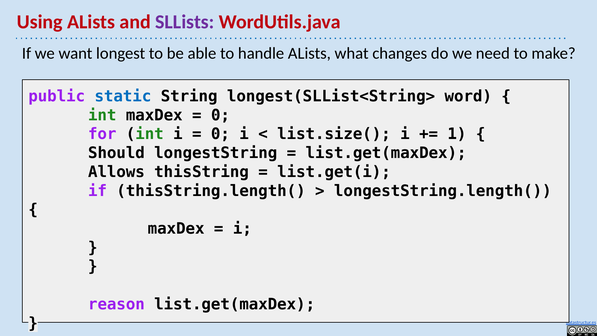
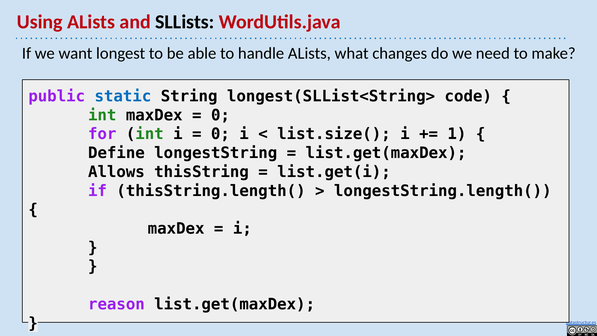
SLLists colour: purple -> black (185, 22)
word: word -> code (468, 96)
Should: Should -> Define (116, 153)
